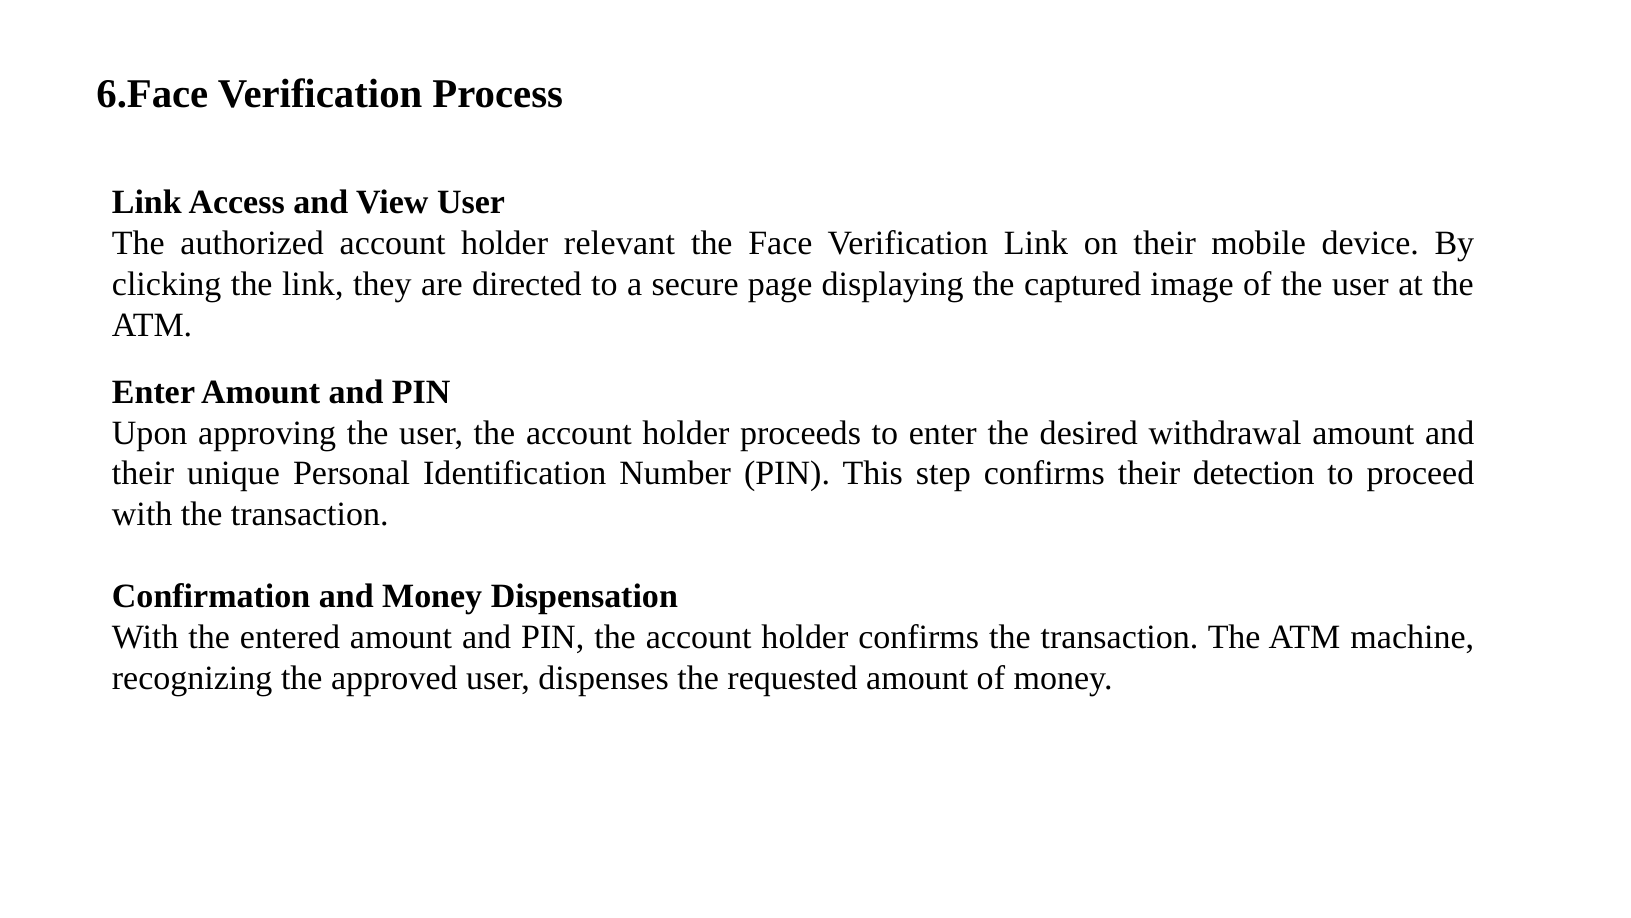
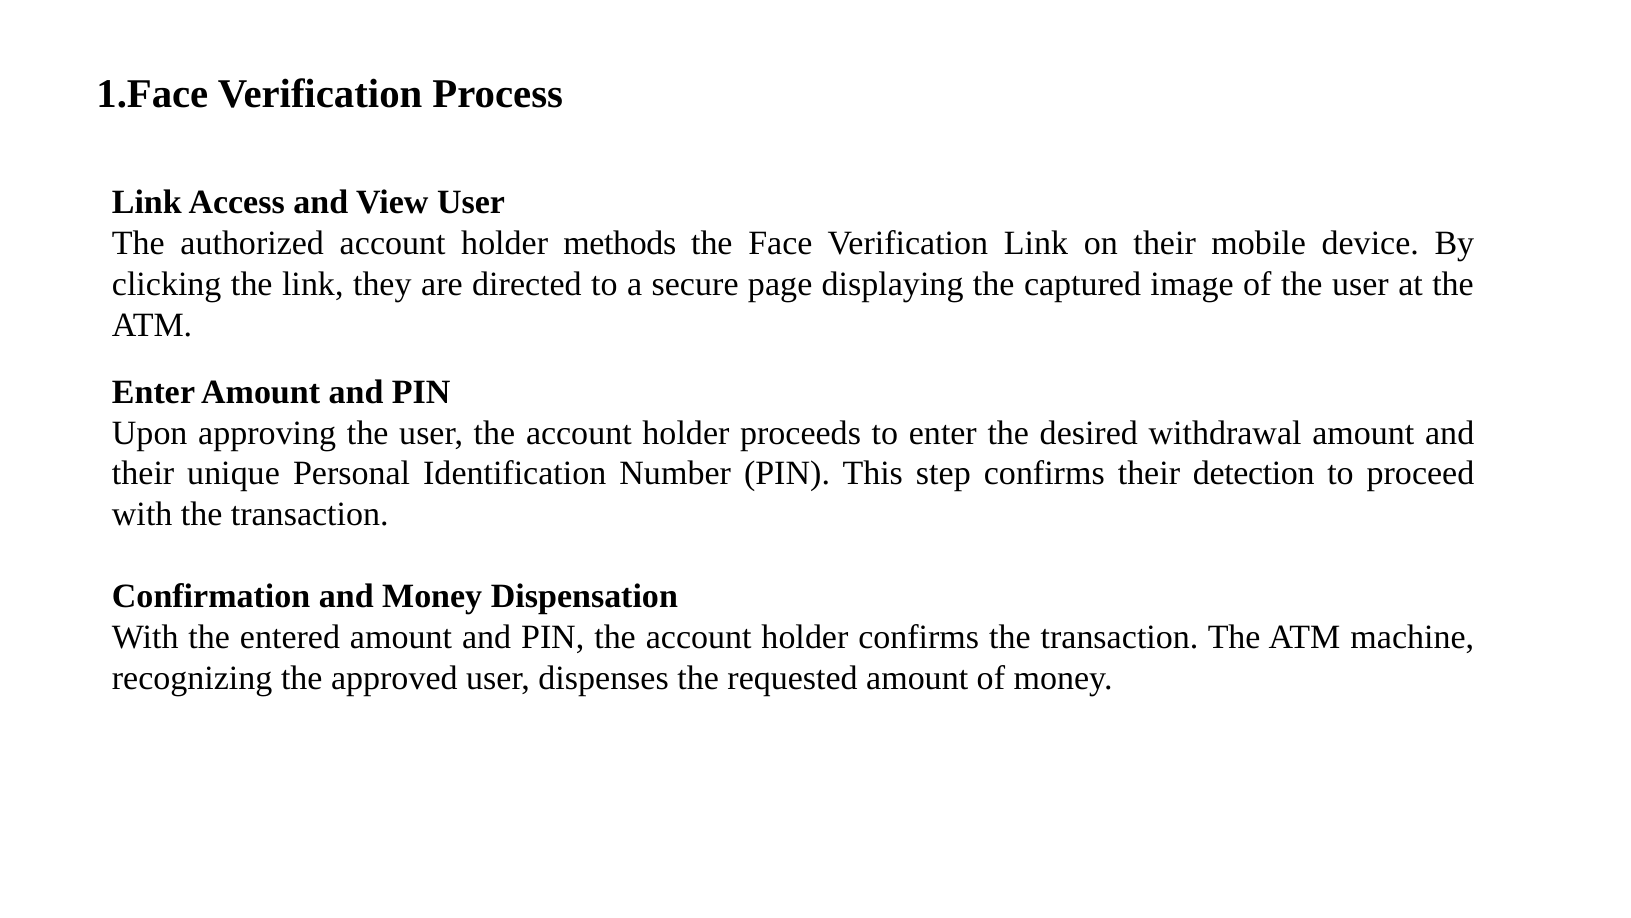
6.Face: 6.Face -> 1.Face (152, 94)
relevant: relevant -> methods (620, 243)
